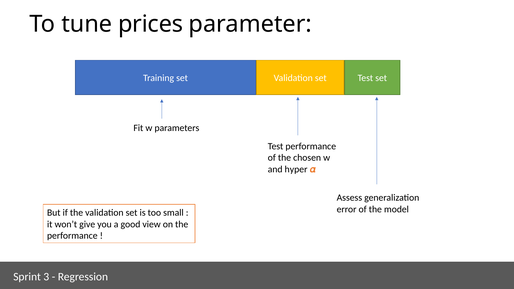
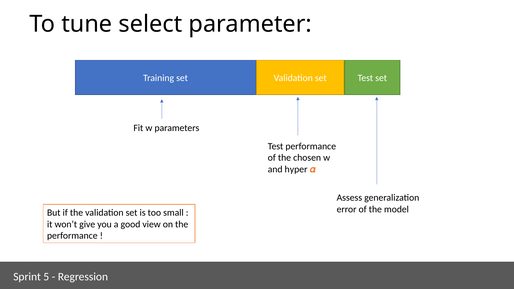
prices: prices -> select (150, 24)
3: 3 -> 5 (46, 277)
